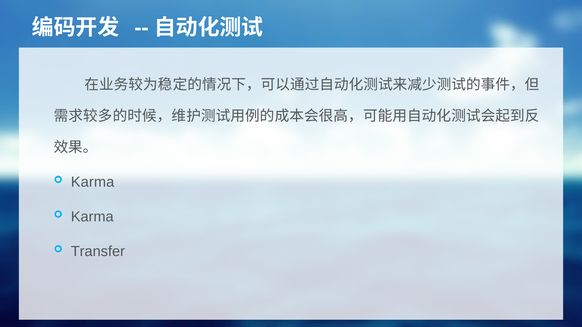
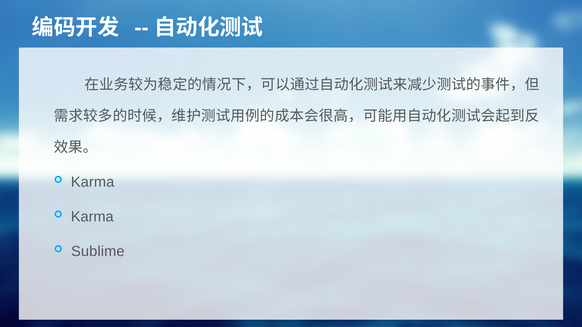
Transfer: Transfer -> Sublime (98, 252)
